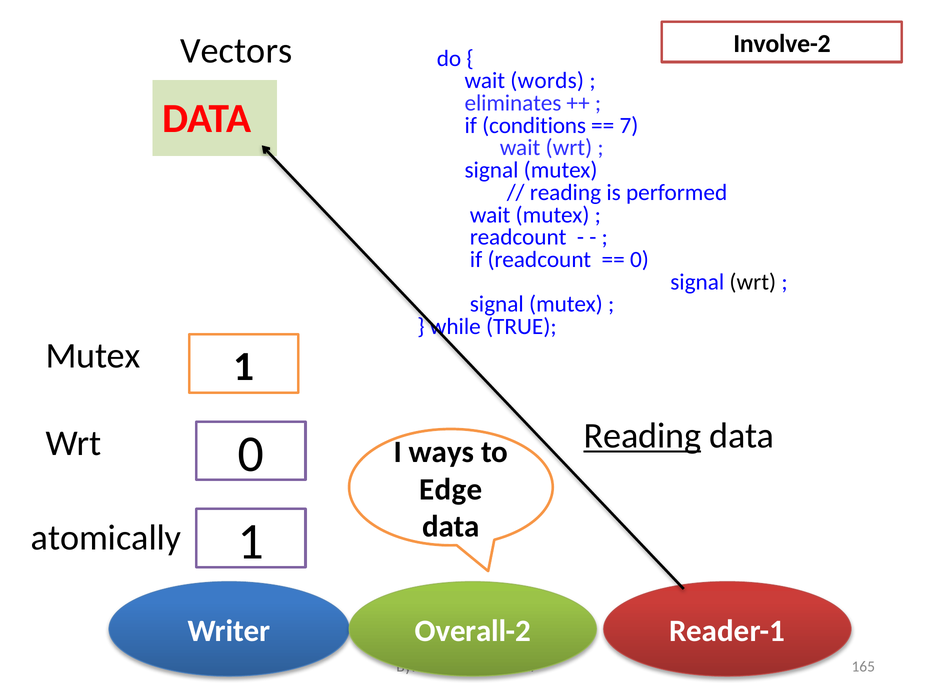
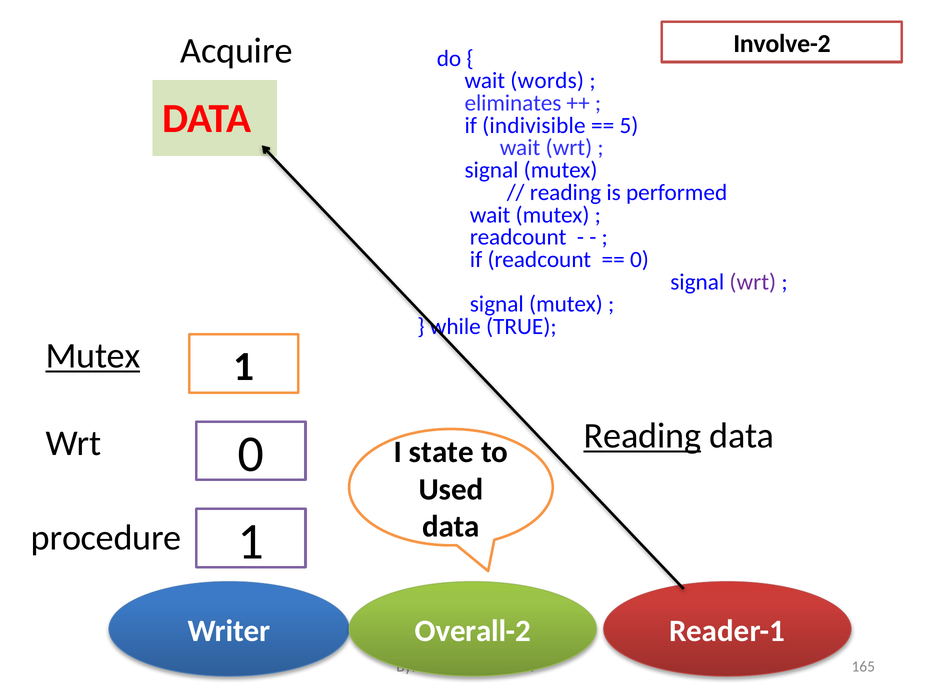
Vectors: Vectors -> Acquire (236, 51)
conditions: conditions -> indivisible (534, 125)
7: 7 -> 5 (629, 125)
wrt colour: black -> purple (753, 282)
Mutex underline: none -> present (93, 356)
ways: ways -> state (441, 452)
Edge: Edge -> Used (451, 489)
atomically: atomically -> procedure (106, 538)
